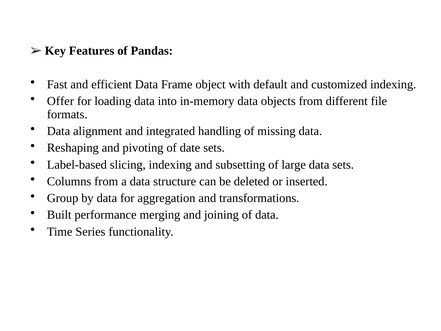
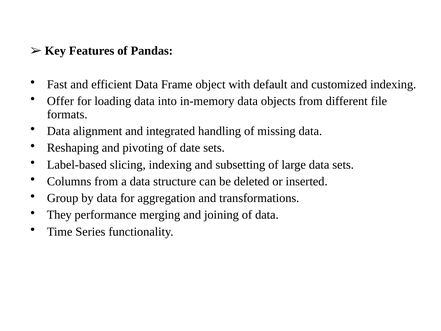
Built: Built -> They (59, 215)
